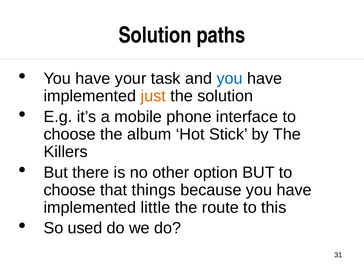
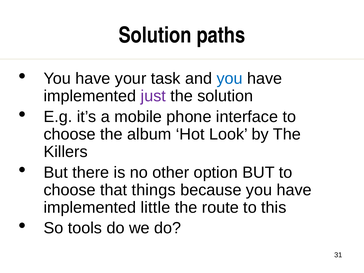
just colour: orange -> purple (153, 96)
Stick: Stick -> Look (228, 134)
used: used -> tools (85, 228)
